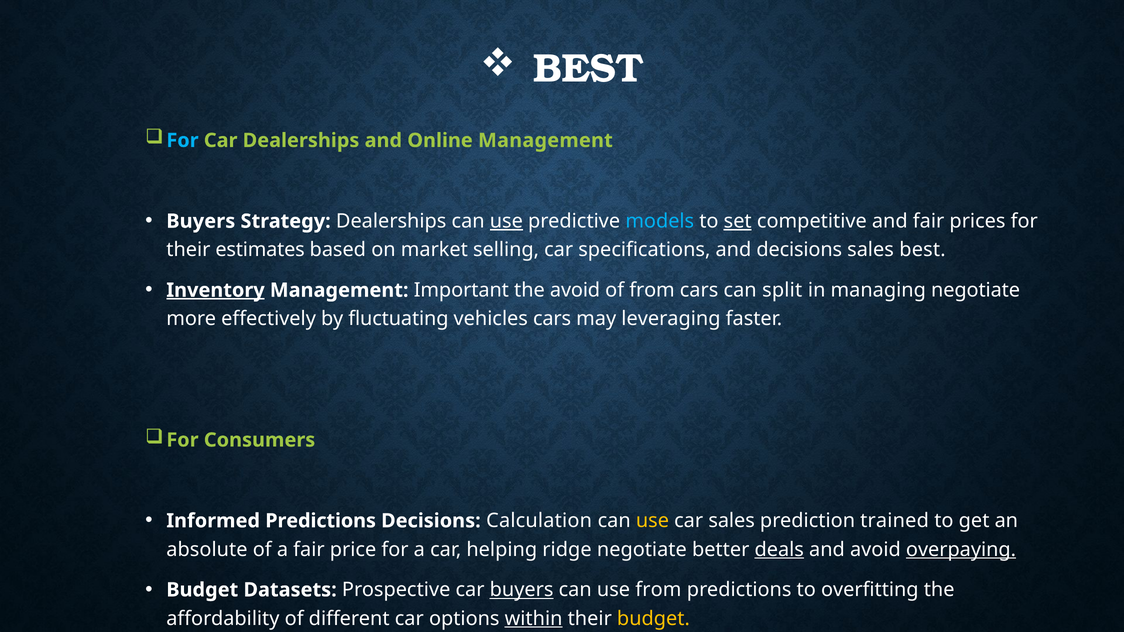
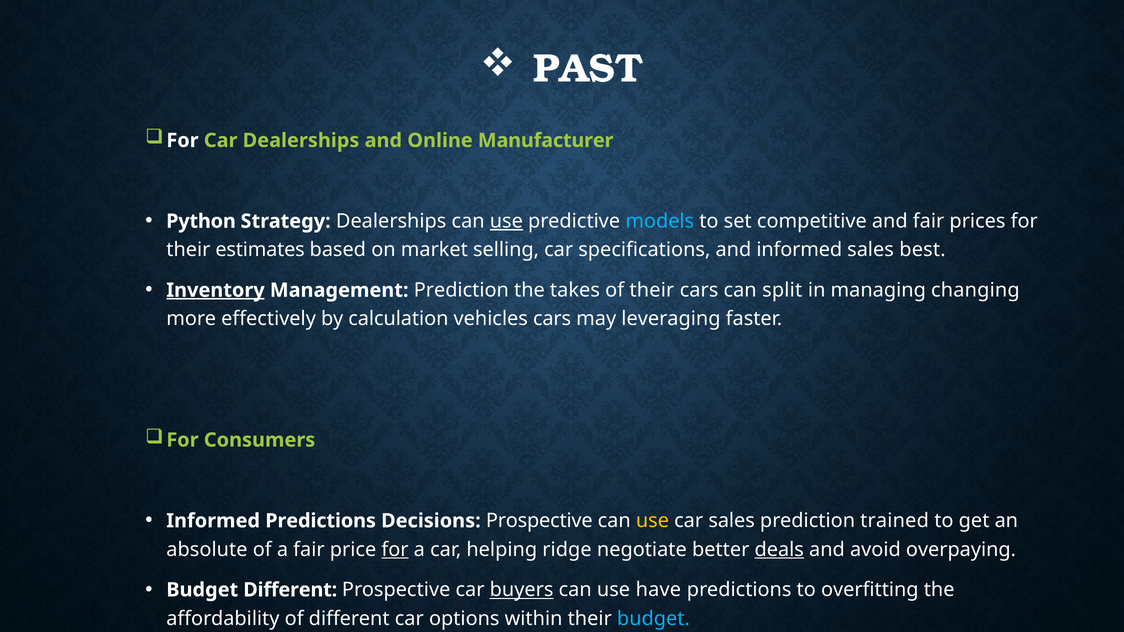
BEST: BEST -> PAST (588, 69)
For colour: light blue -> white (182, 141)
Online Management: Management -> Manufacturer (546, 141)
Buyers: Buyers -> Python (201, 221)
set underline: present -> none (738, 221)
and decisions: decisions -> informed (799, 250)
Management Important: Important -> Prediction (461, 290)
the avoid: avoid -> takes (575, 290)
of from: from -> their (652, 290)
managing negotiate: negotiate -> changing (975, 290)
fluctuating: fluctuating -> calculation (398, 319)
Decisions Calculation: Calculation -> Prospective (539, 521)
for underline: none -> present (395, 550)
overpaying underline: present -> none (961, 550)
Budget Datasets: Datasets -> Different (290, 590)
use from: from -> have (658, 590)
within underline: present -> none (534, 619)
budget colour: yellow -> light blue (653, 619)
